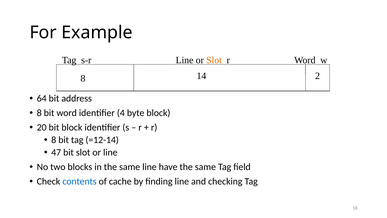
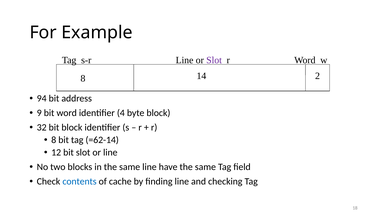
Slot colour: orange -> purple (214, 60)
64: 64 -> 94 (42, 98)
8: 8 -> 9 (39, 113)
20: 20 -> 32 (42, 127)
=12-14: =12-14 -> =62-14 (102, 140)
47: 47 -> 12 (56, 152)
